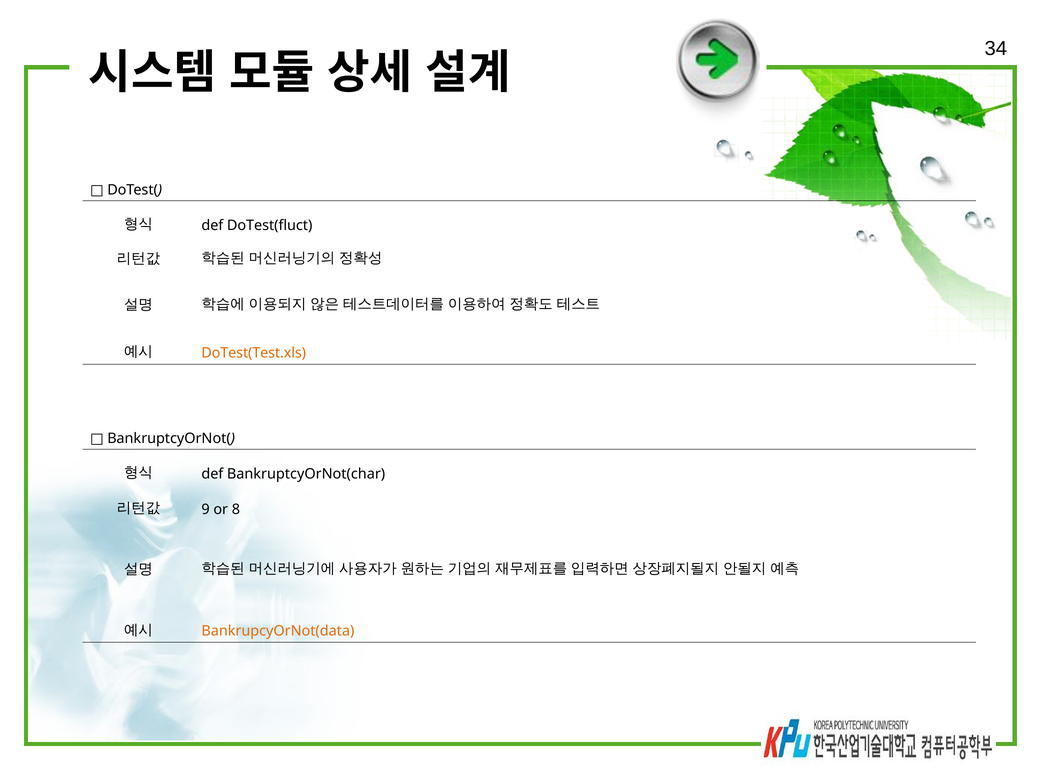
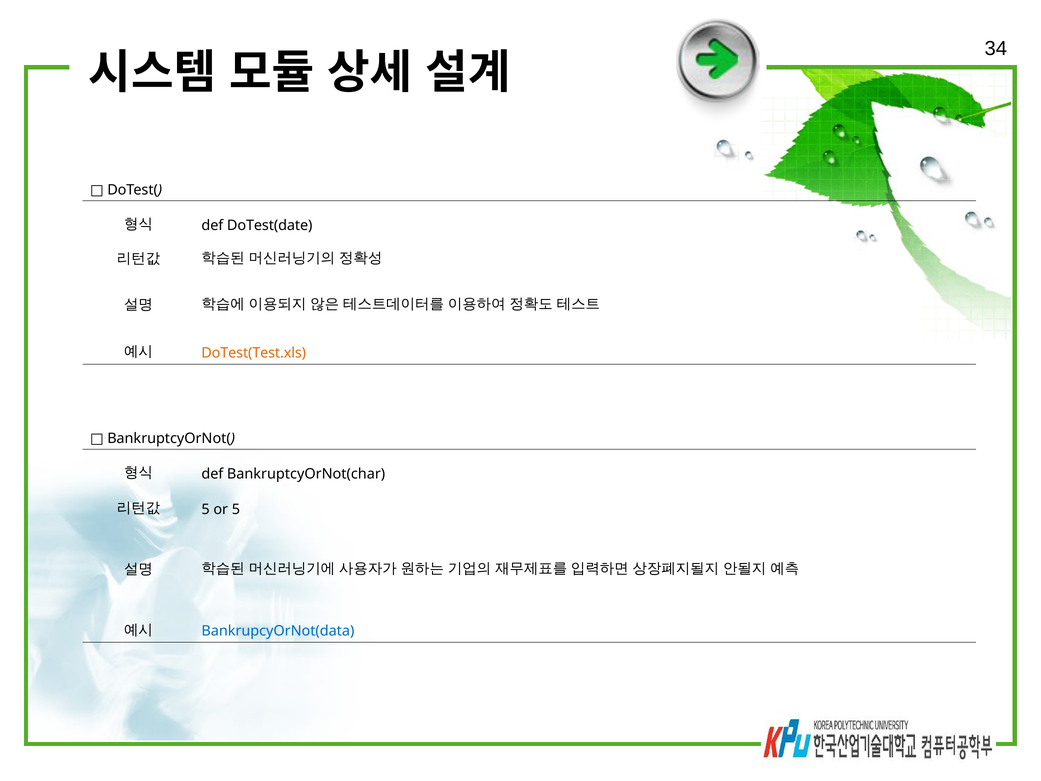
DoTest(fluct: DoTest(fluct -> DoTest(date (270, 225)
9: 9 -> 5 (206, 509)
or 8: 8 -> 5 (236, 509)
BankrupcyOrNot(data colour: orange -> blue (278, 631)
